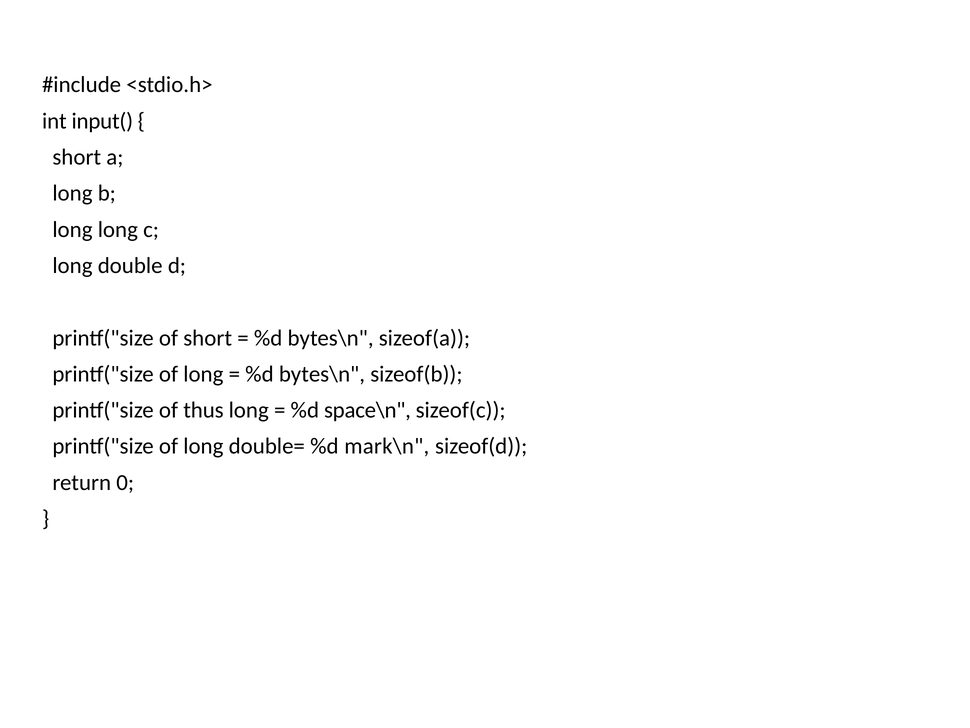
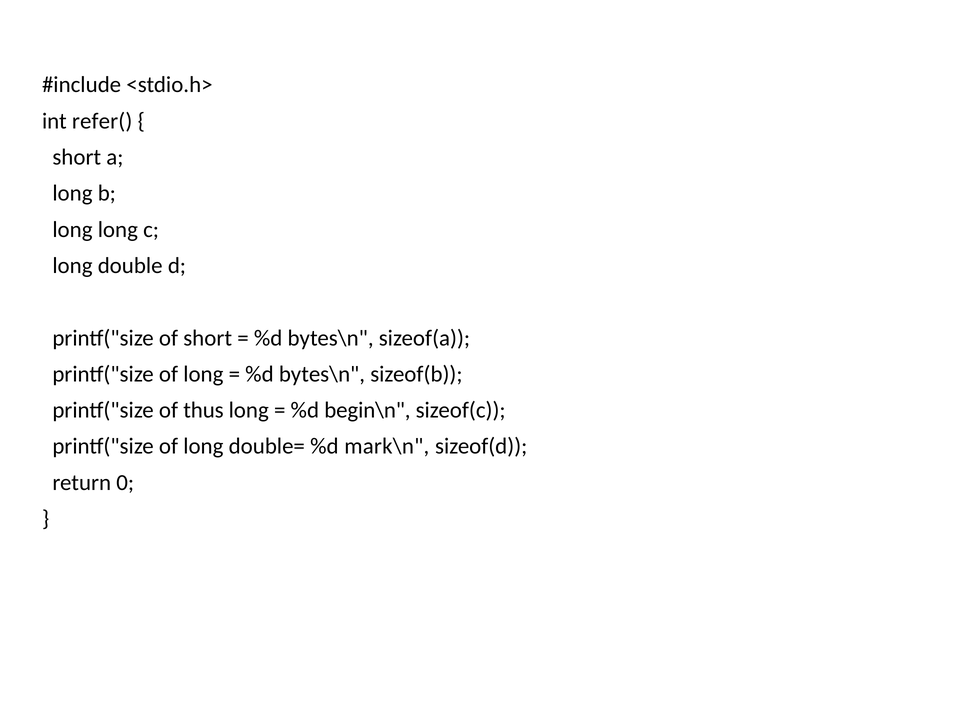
input(: input( -> refer( (102, 121)
space\n: space\n -> begin\n (367, 410)
